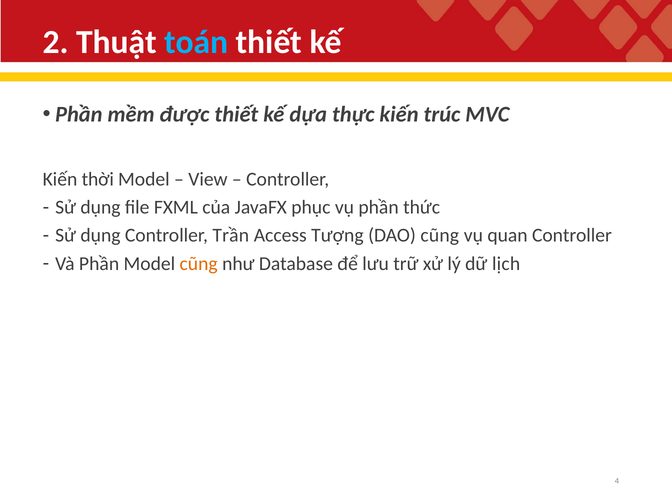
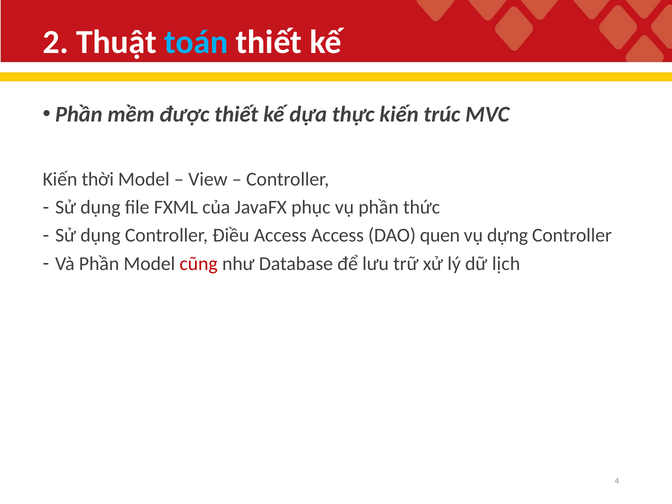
Trần: Trần -> Điều (231, 236)
Access Tượng: Tượng -> Access (338, 236)
DAO cũng: cũng -> quen (440, 236)
quan: quan -> dựng (508, 236)
cũng colour: orange -> red (199, 264)
